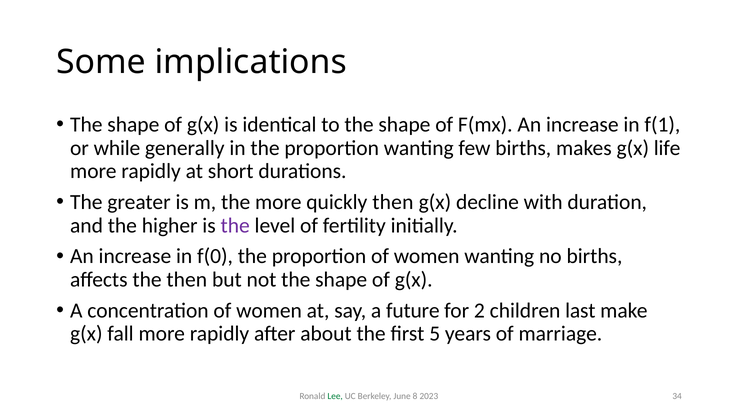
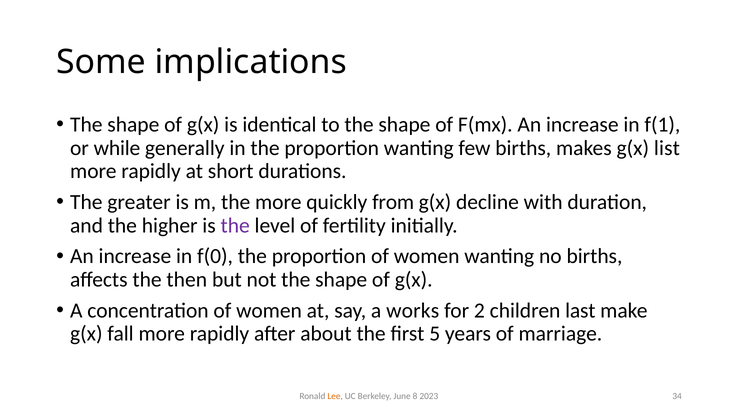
life: life -> list (667, 148)
quickly then: then -> from (393, 202)
future: future -> works (413, 311)
Lee colour: green -> orange (335, 396)
